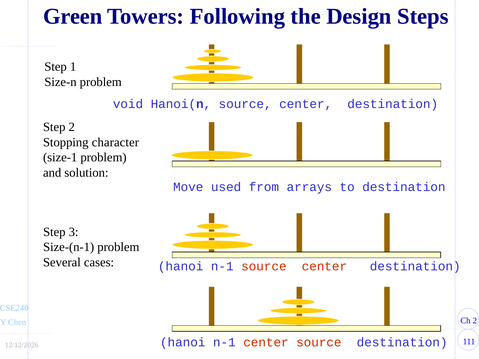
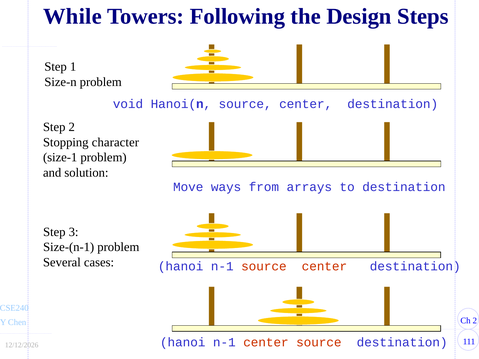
Green: Green -> While (72, 17)
used: used -> ways (226, 187)
